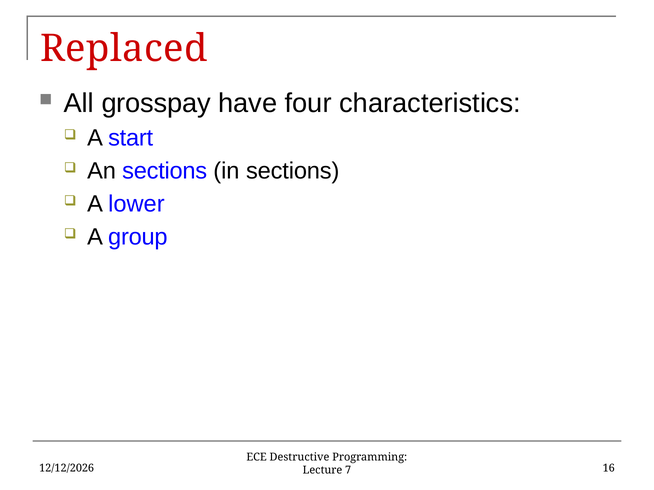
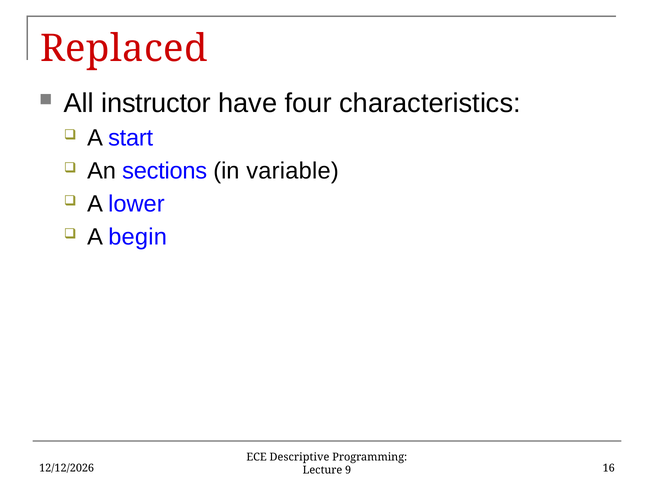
grosspay: grosspay -> instructor (156, 103)
in sections: sections -> variable (293, 171)
group: group -> begin (138, 237)
Destructive: Destructive -> Descriptive (299, 457)
7: 7 -> 9 (348, 471)
